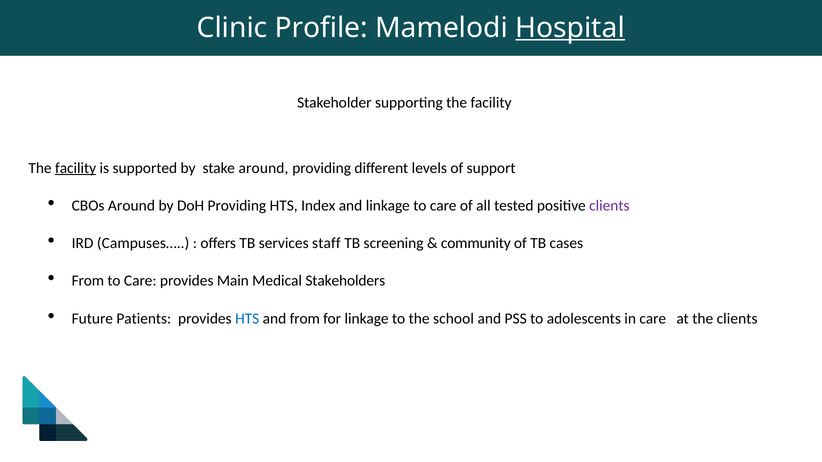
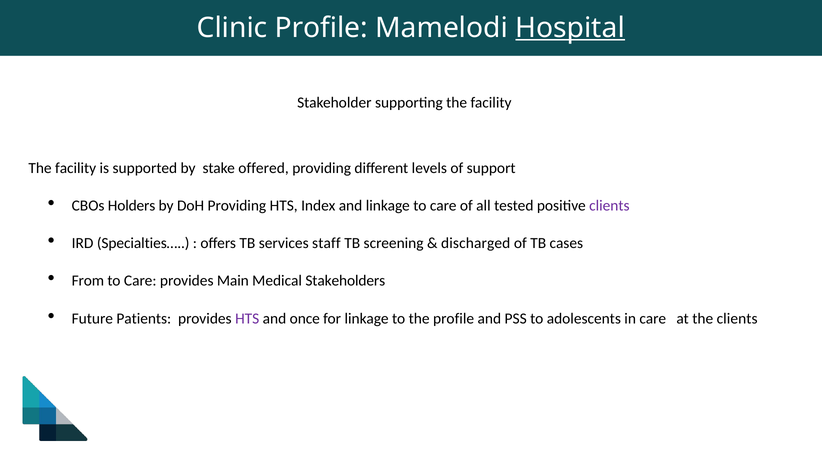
facility underline: present -> none (76, 168)
stake around: around -> offered (264, 168)
CBOs Around: Around -> Holders (132, 206)
Campuses…: Campuses… -> Specialties… (143, 243)
community: community -> discharged (476, 243)
HTS colour: blue -> purple (247, 319)
and from: from -> once (305, 319)
the school: school -> profile (454, 319)
